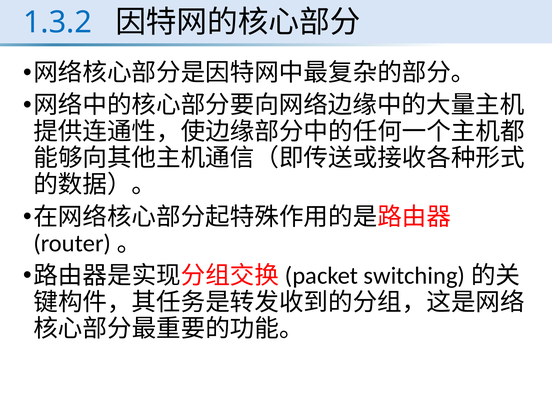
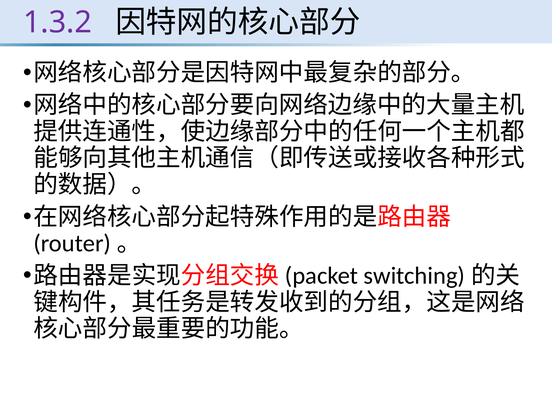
1.3.2 colour: blue -> purple (58, 22)
